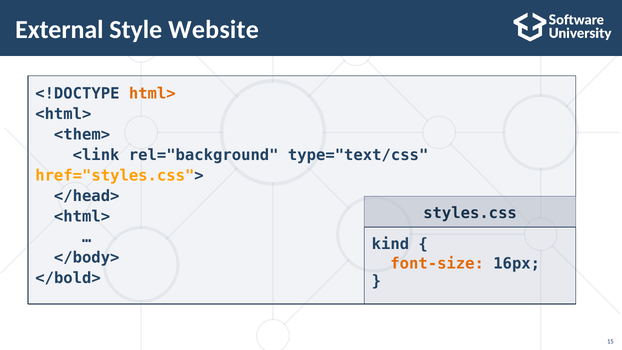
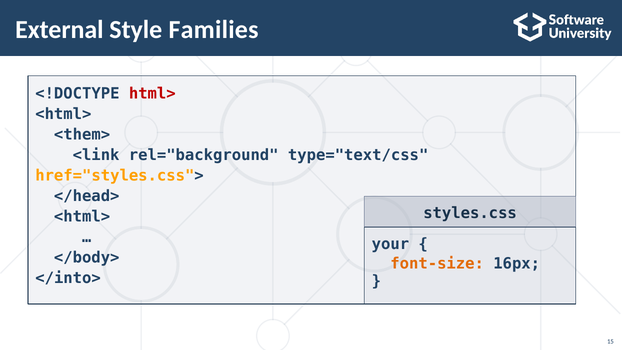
Website: Website -> Families (214, 29)
html> colour: orange -> red (152, 94)
kind: kind -> your (390, 244)
</bold>: </bold> -> </into> (68, 278)
